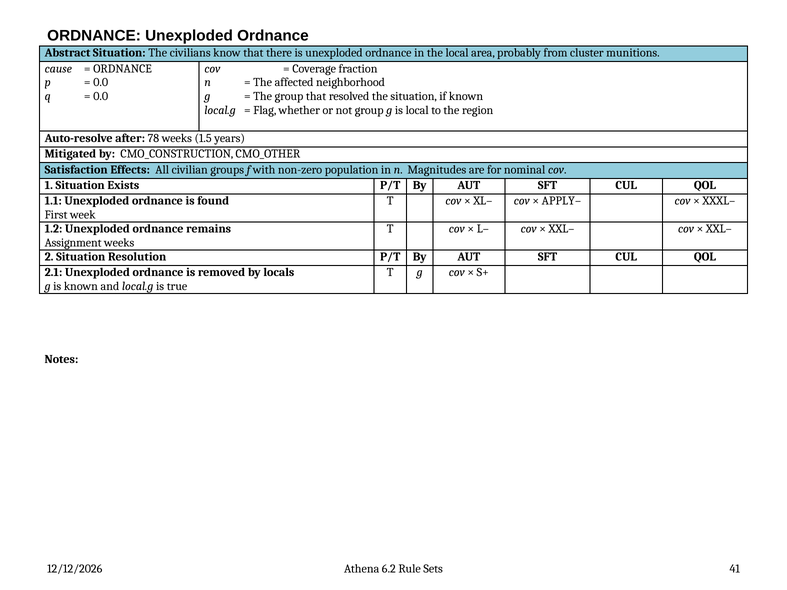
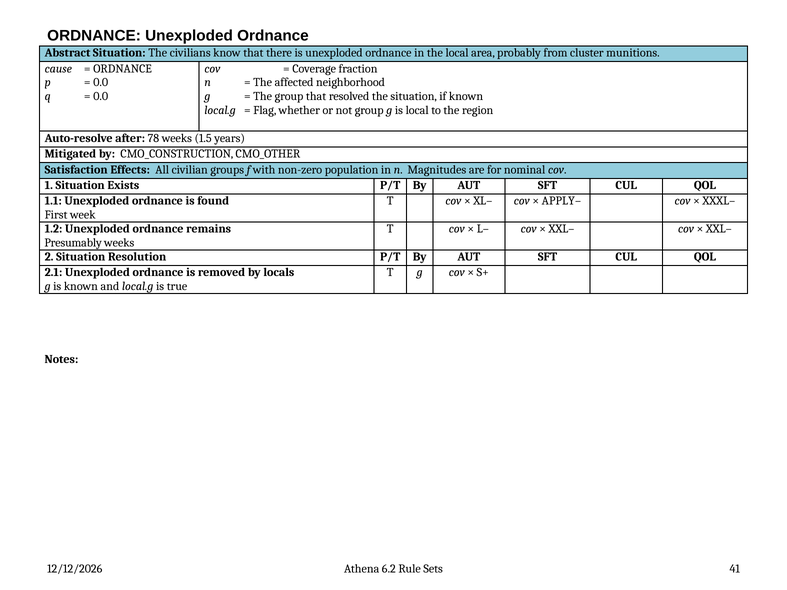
Assignment: Assignment -> Presumably (73, 243)
